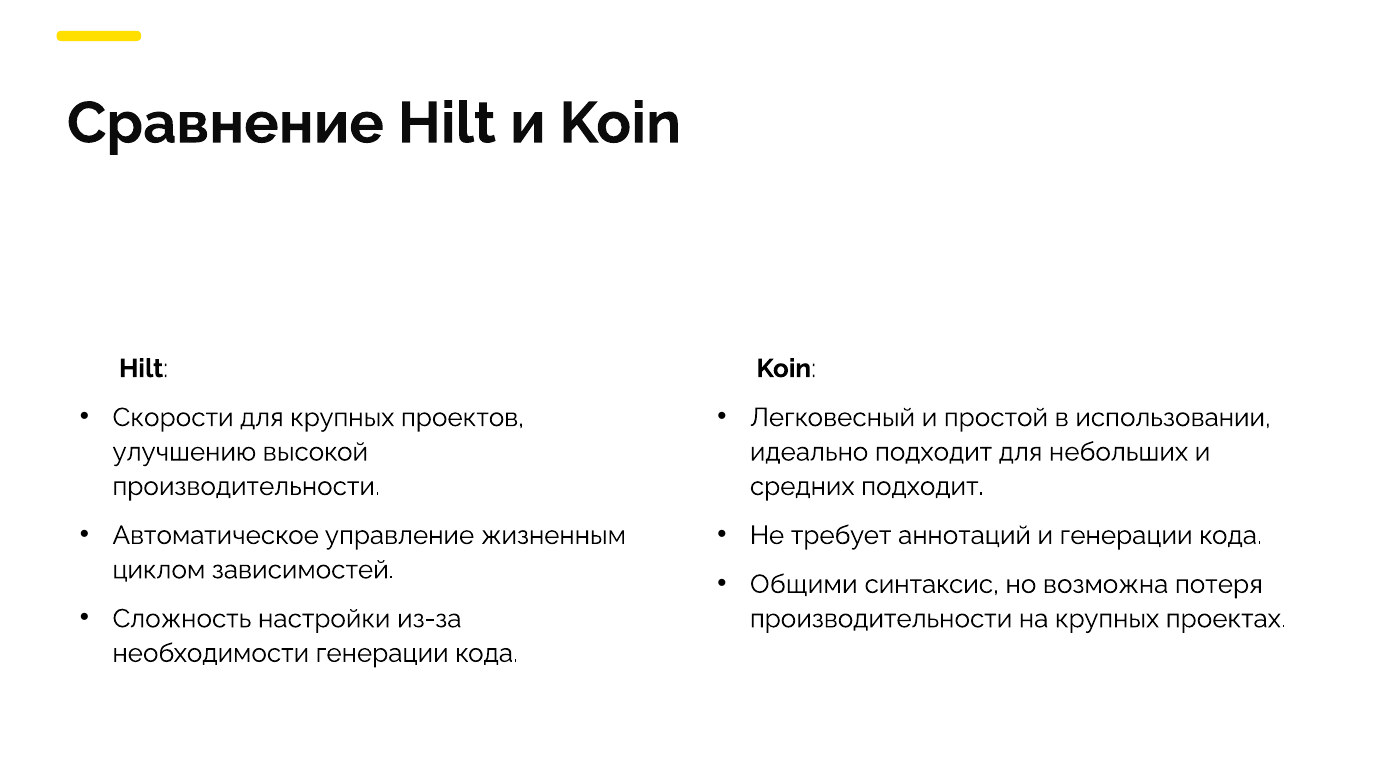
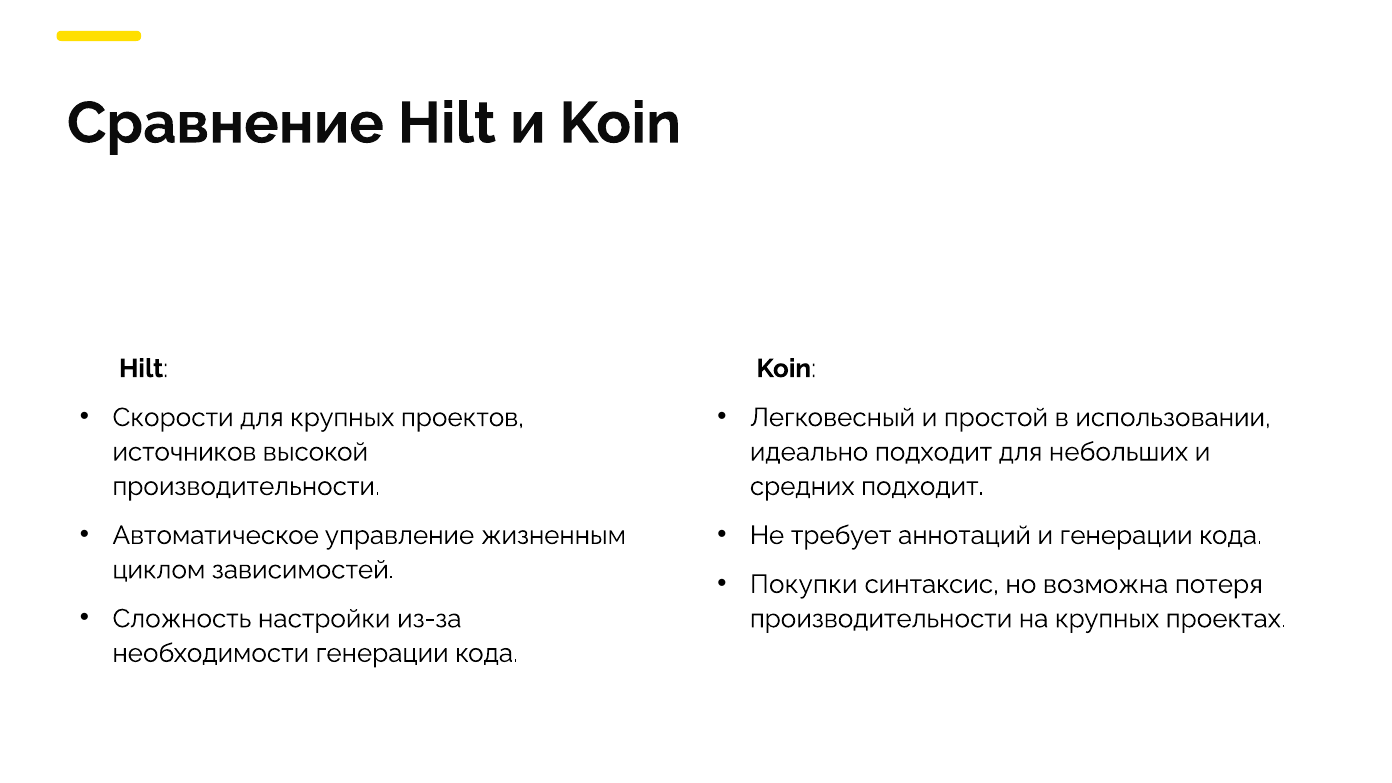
улучшению: улучшению -> источников (184, 452)
Общими: Общими -> Покупки (804, 584)
